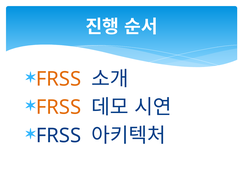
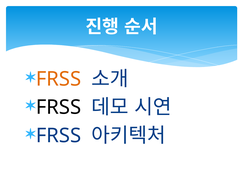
FRSS colour: orange -> black (59, 107)
